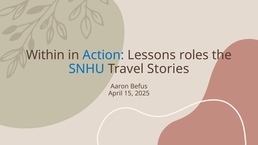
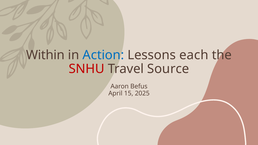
roles: roles -> each (194, 55)
SNHU colour: blue -> red (87, 69)
Stories: Stories -> Source (168, 69)
